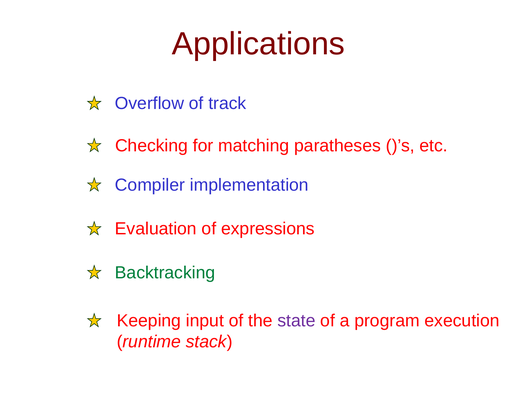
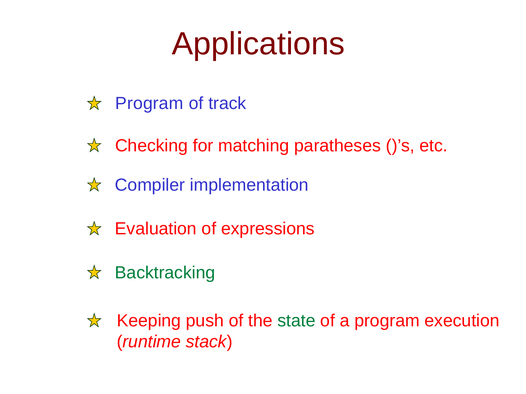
Overflow: Overflow -> Program (149, 104)
input: input -> push (205, 321)
state colour: purple -> green (296, 321)
